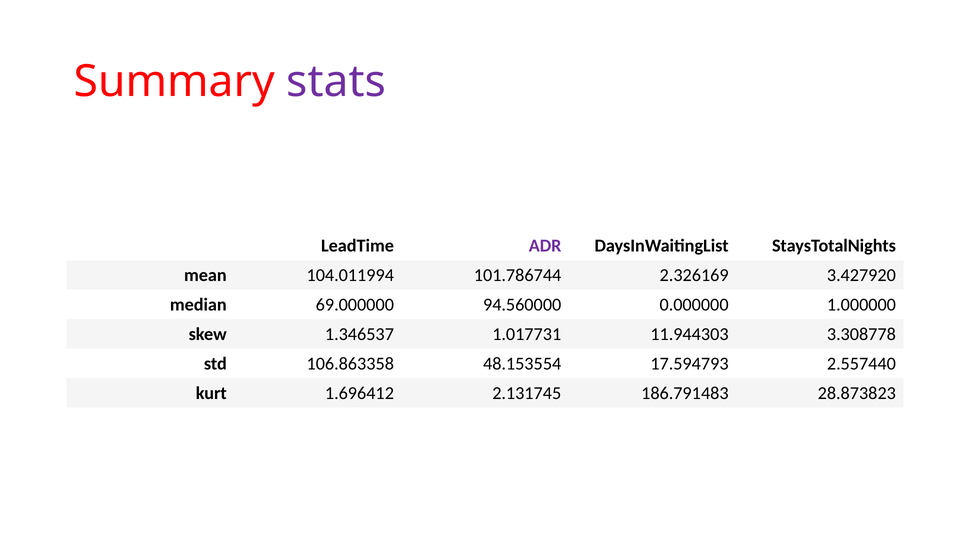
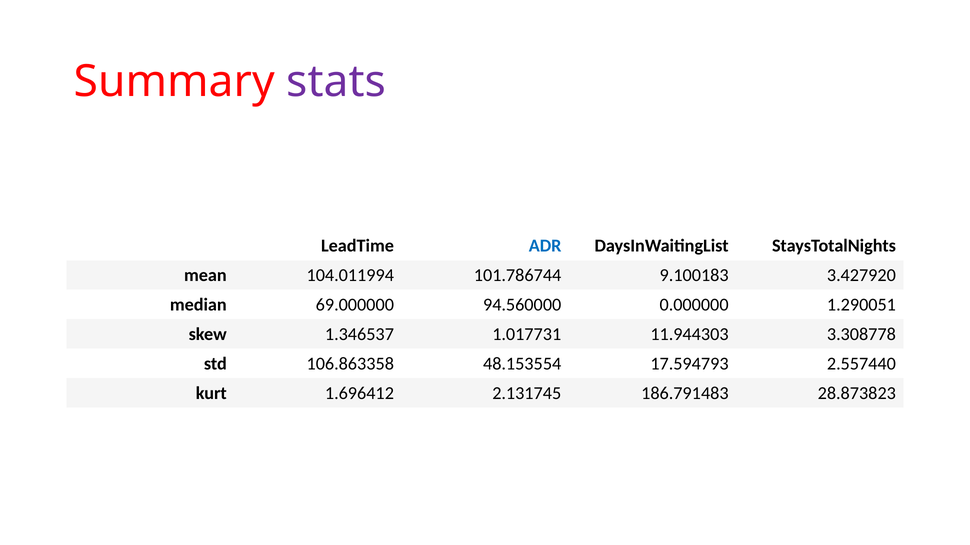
ADR colour: purple -> blue (545, 246)
2.326169: 2.326169 -> 9.100183 (694, 276)
1.000000: 1.000000 -> 1.290051 (861, 305)
